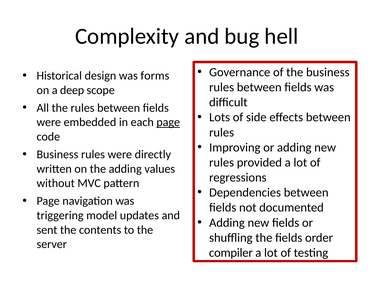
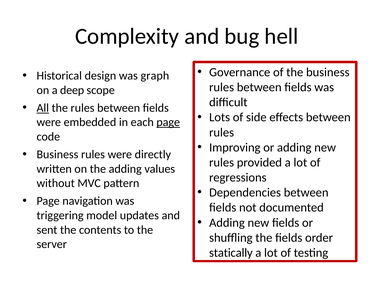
forms: forms -> graph (155, 76)
All underline: none -> present (43, 108)
compiler: compiler -> statically (231, 252)
